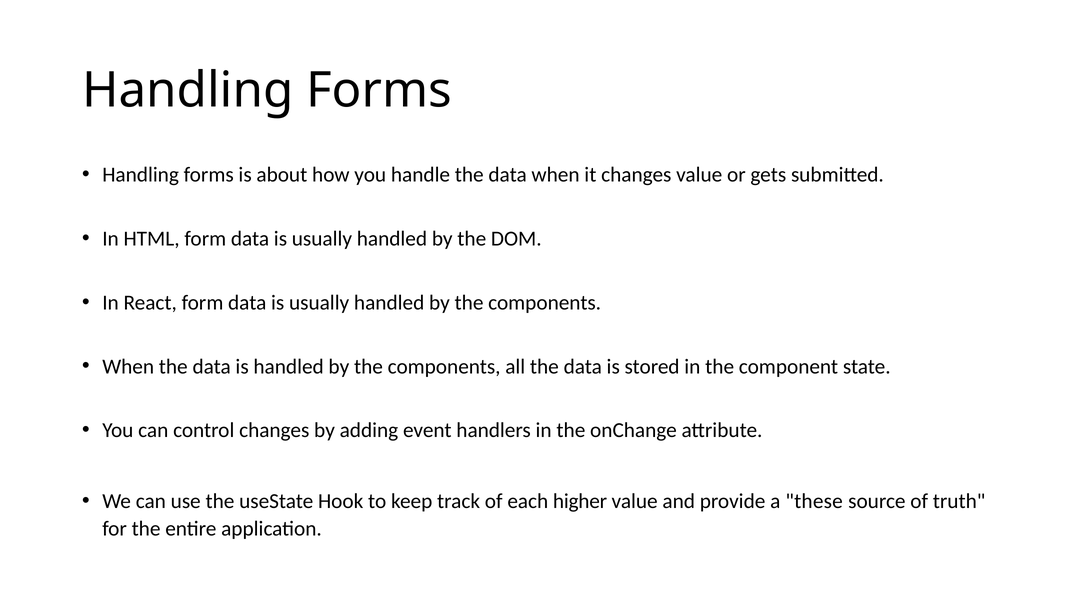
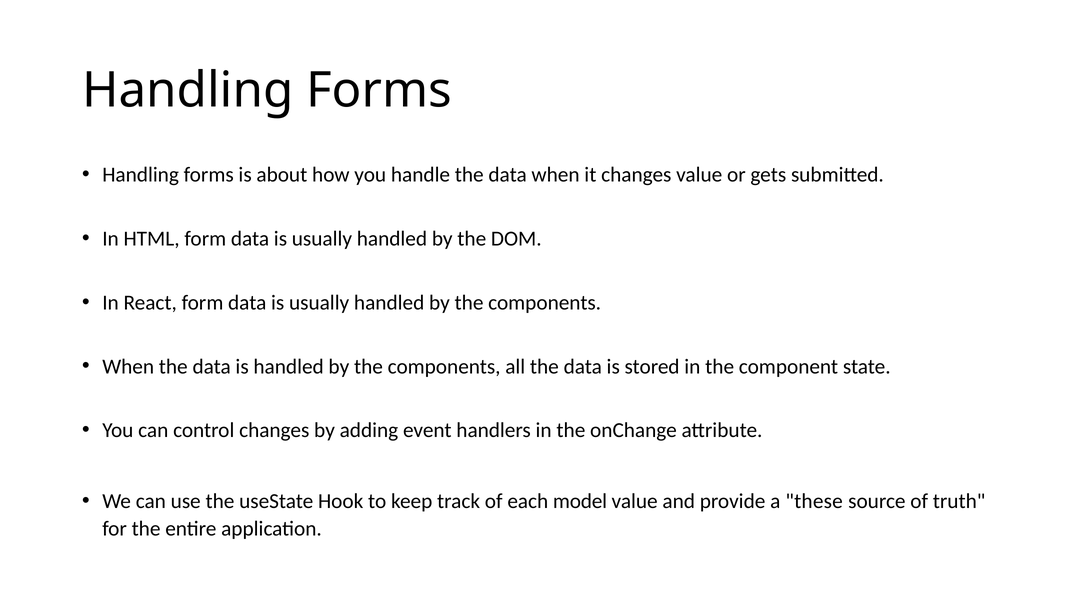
higher: higher -> model (580, 501)
